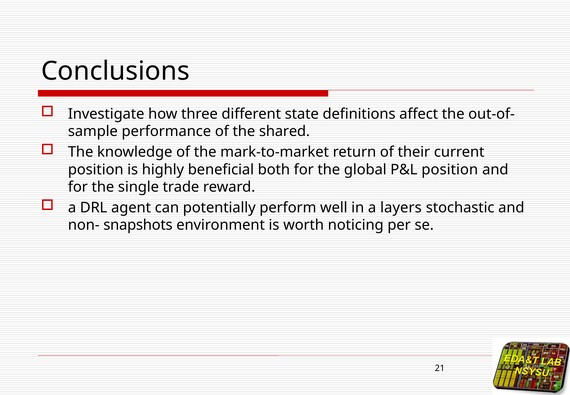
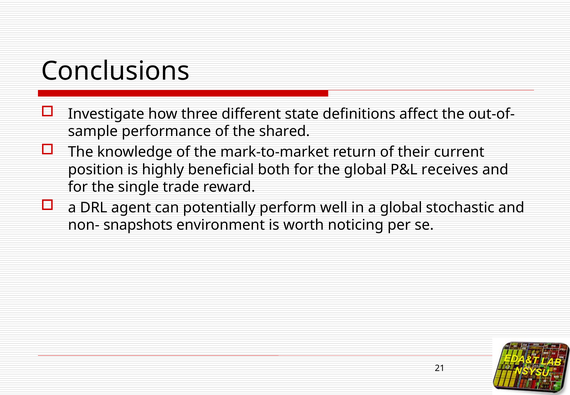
P&L position: position -> receives (450, 169)
a layers: layers -> global (401, 207)
